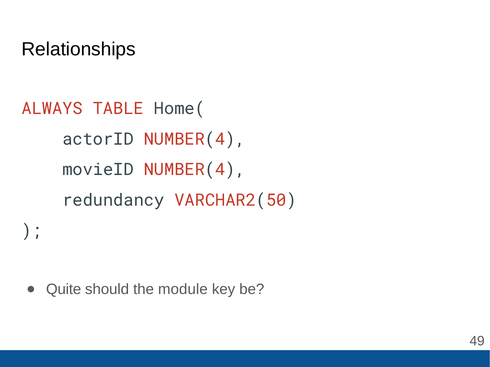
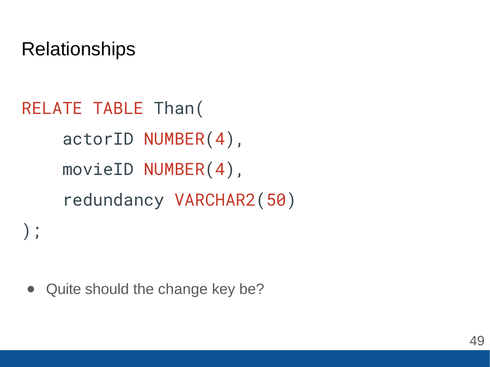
ALWAYS: ALWAYS -> RELATE (52, 109)
Home(: Home( -> Than( (179, 109)
module: module -> change (183, 290)
